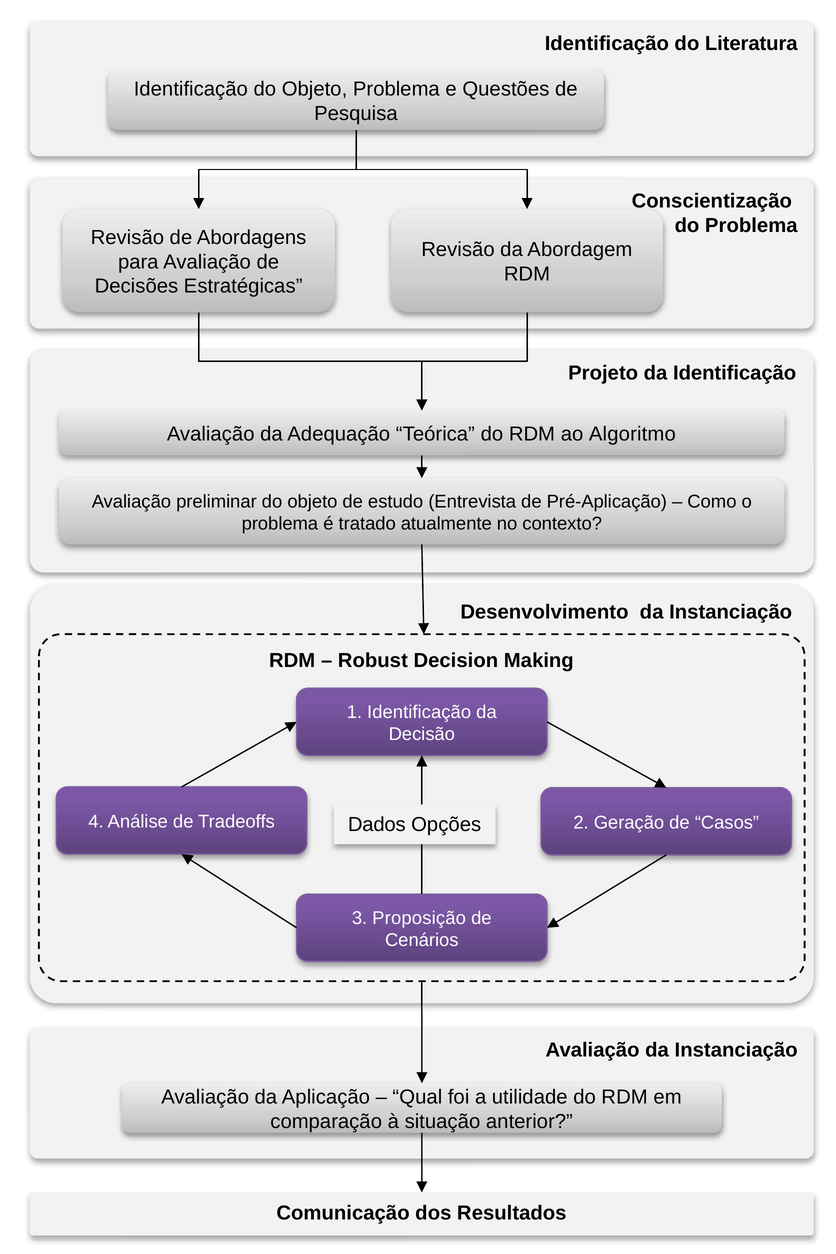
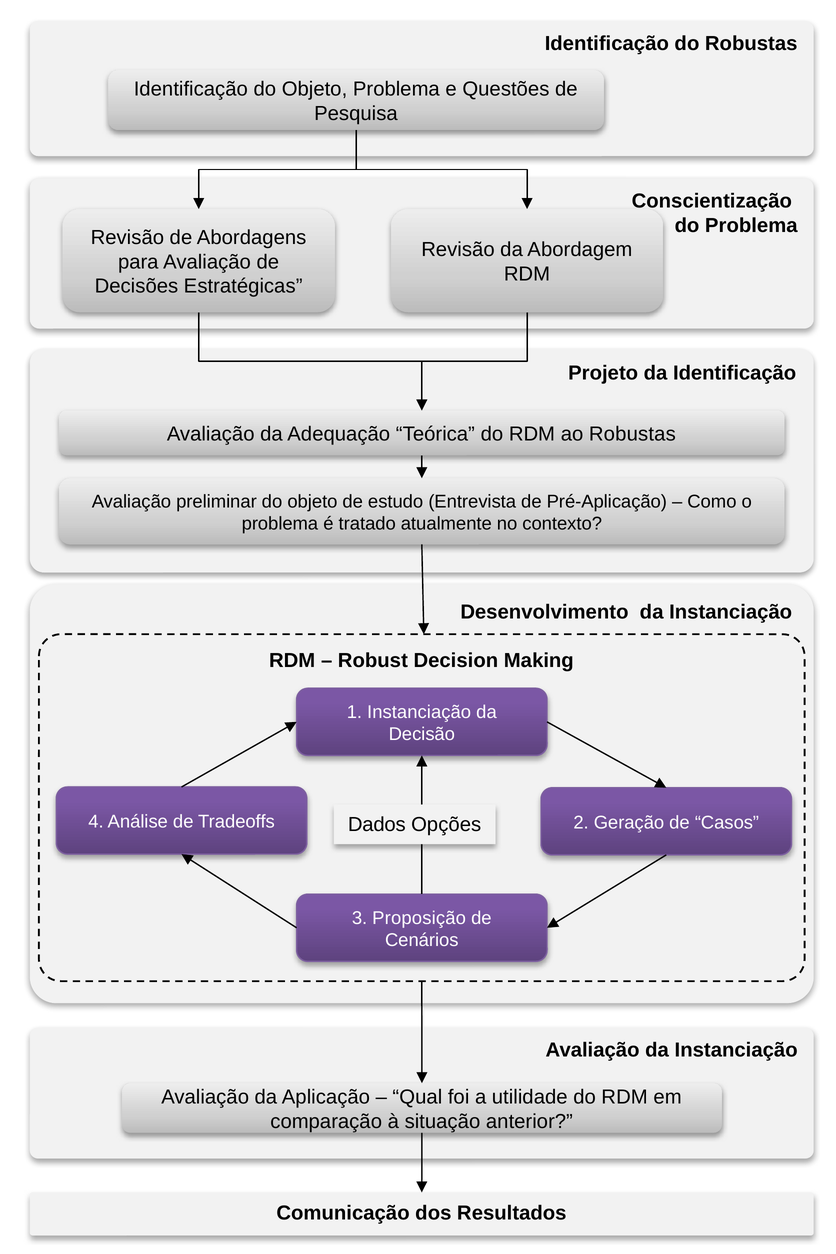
do Literatura: Literatura -> Robustas (751, 44)
ao Algoritmo: Algoritmo -> Robustas (632, 434)
1 Identificação: Identificação -> Instanciação (419, 712)
